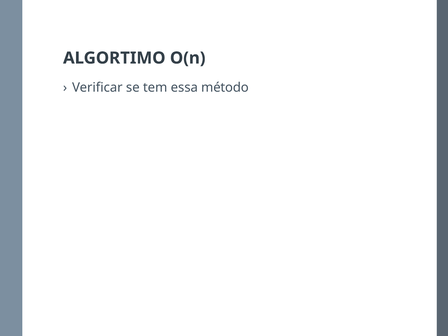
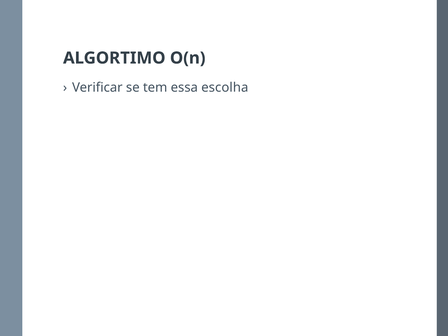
método: método -> escolha (225, 88)
